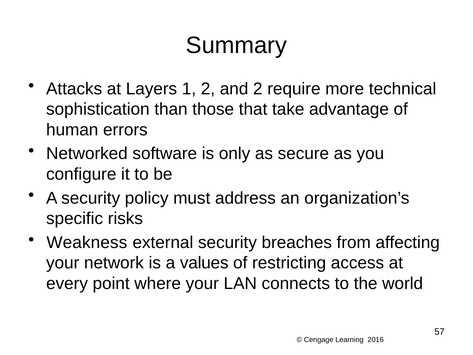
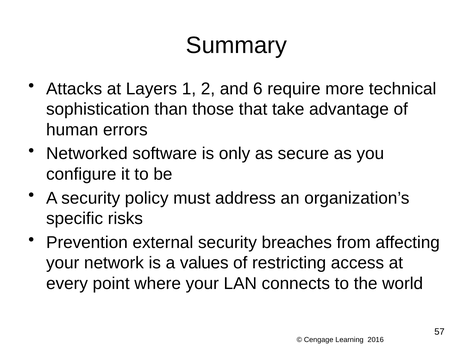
and 2: 2 -> 6 (258, 89)
Weakness: Weakness -> Prevention (87, 242)
